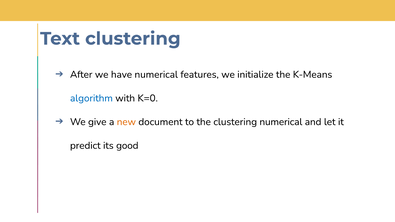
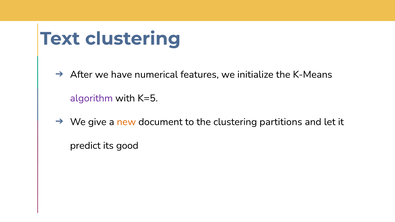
algorithm colour: blue -> purple (91, 98)
K=0: K=0 -> K=5 (148, 98)
clustering numerical: numerical -> partitions (281, 122)
